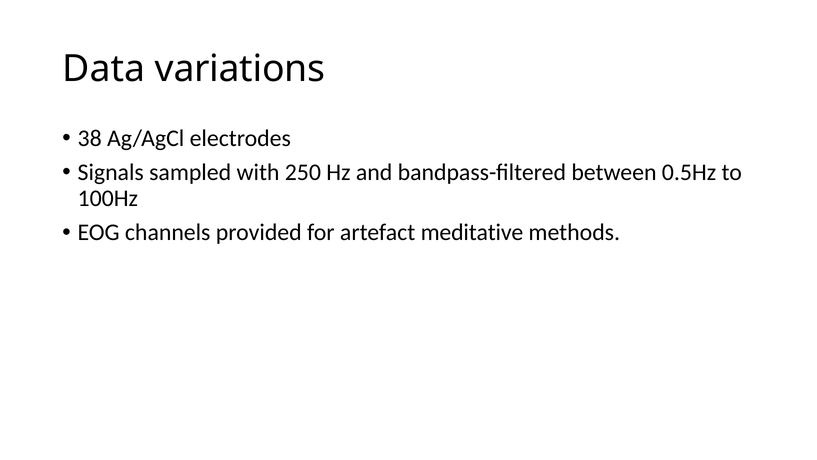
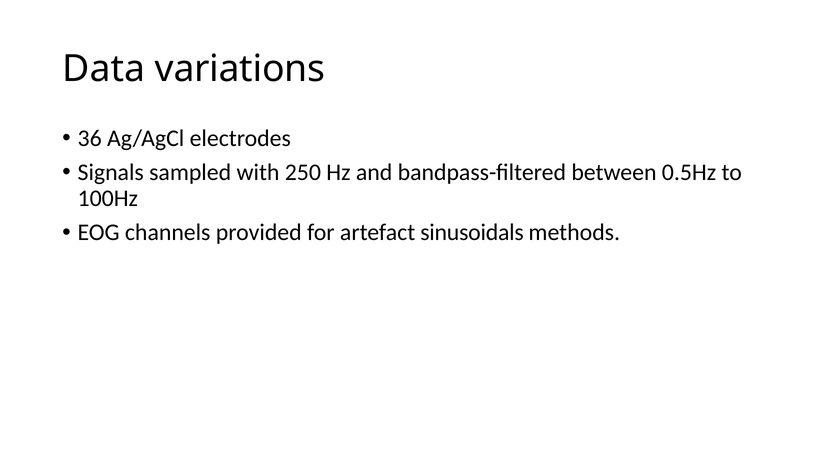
38: 38 -> 36 (90, 138)
meditative: meditative -> sinusoidals (472, 232)
